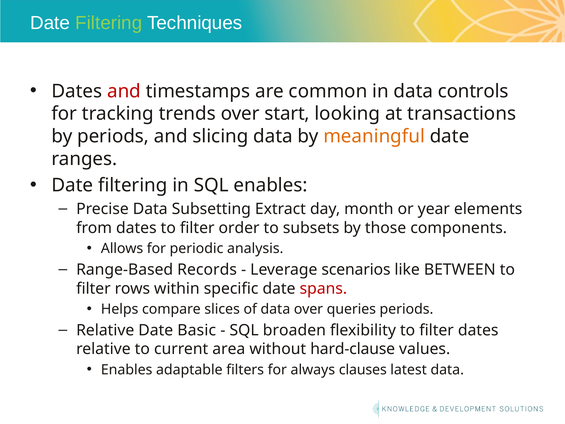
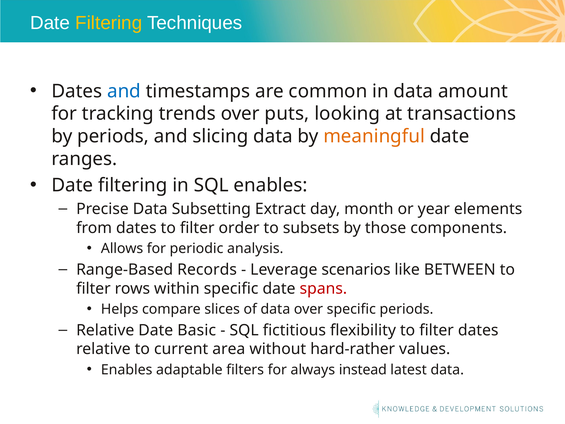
Filtering colour: light green -> yellow (109, 23)
and colour: red -> blue (124, 91)
controls: controls -> amount (473, 91)
start: start -> puts (287, 114)
over queries: queries -> specific (351, 309)
broaden: broaden -> fictitious (294, 330)
hard-clause: hard-clause -> hard-rather (353, 349)
clauses: clauses -> instead (363, 370)
